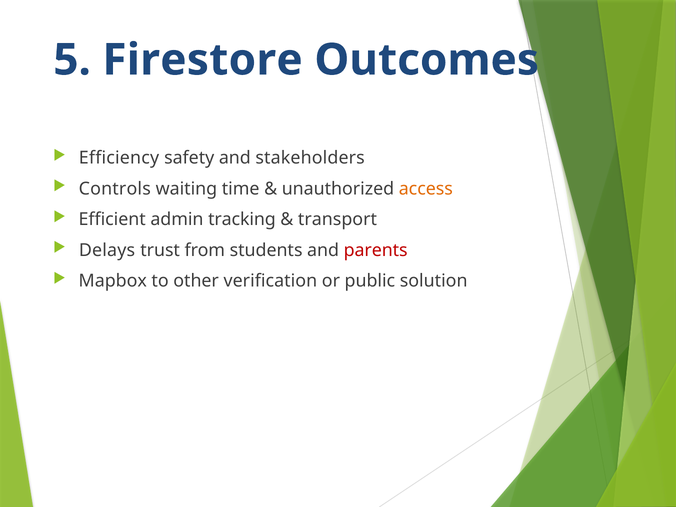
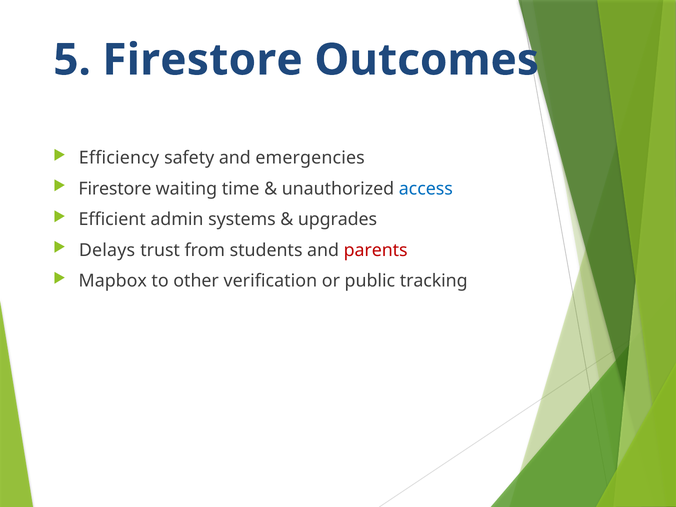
stakeholders: stakeholders -> emergencies (310, 158)
Controls: Controls -> Firestore (115, 189)
access colour: orange -> blue (426, 189)
tracking: tracking -> systems (242, 219)
transport: transport -> upgrades (338, 219)
solution: solution -> tracking (434, 281)
